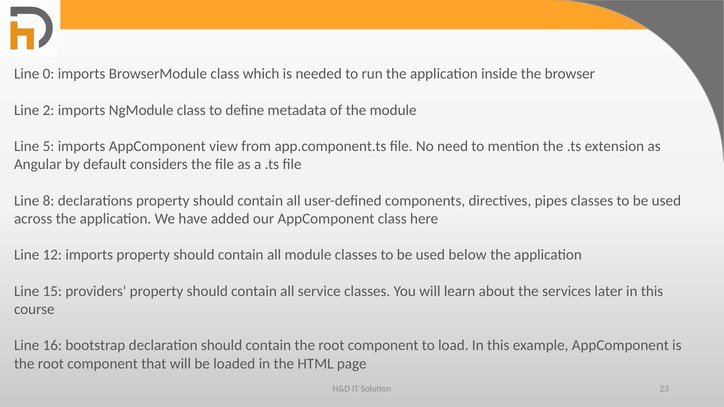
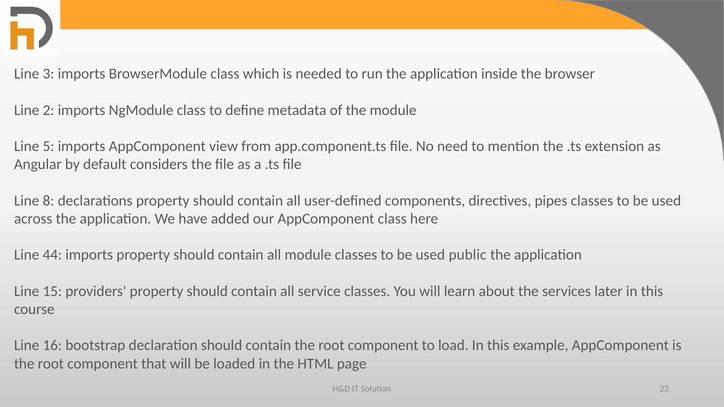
0: 0 -> 3 (49, 74)
12: 12 -> 44 (52, 255)
below: below -> public (468, 255)
